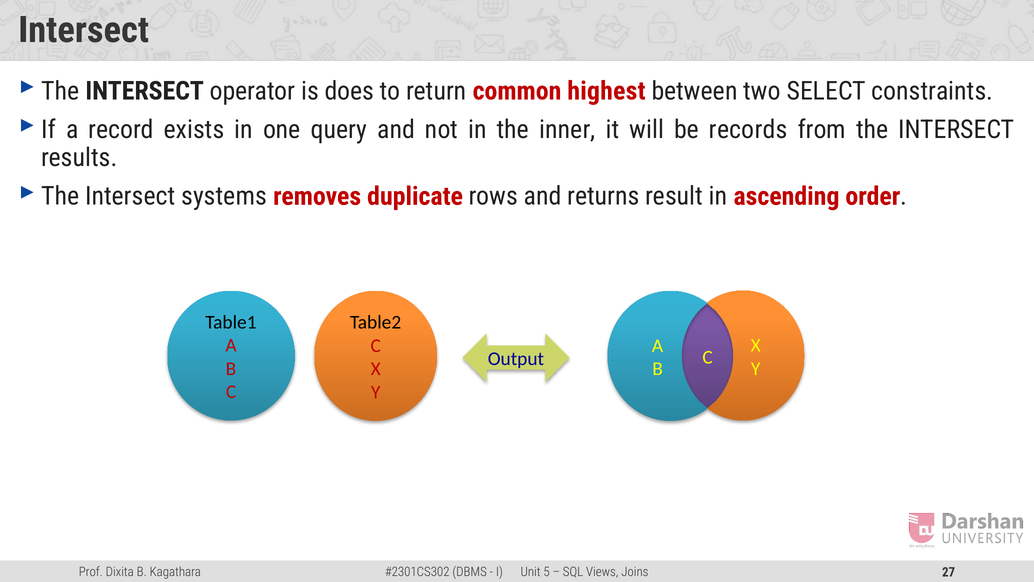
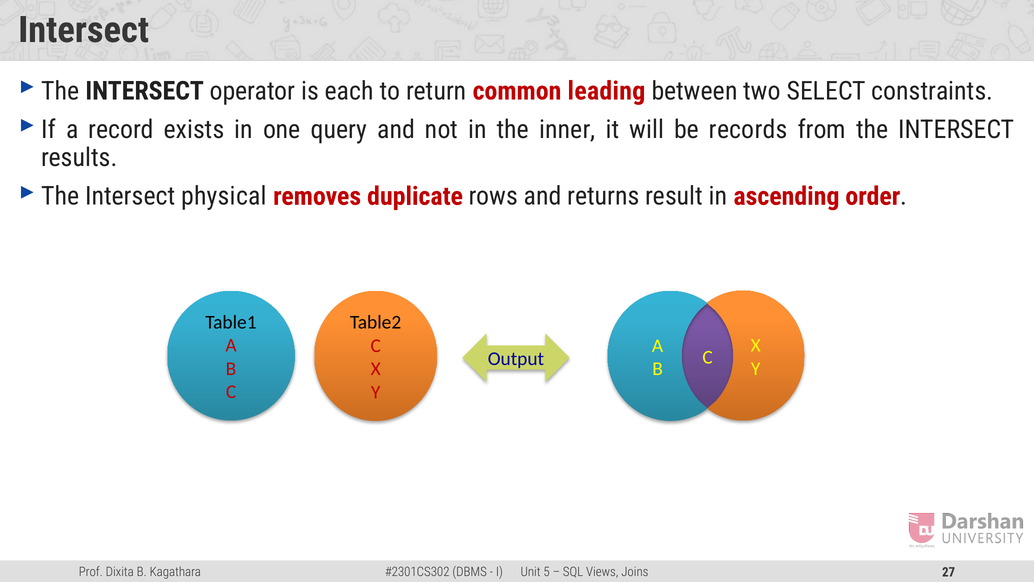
does: does -> each (349, 91)
highest: highest -> leading (606, 91)
systems: systems -> physical (224, 196)
